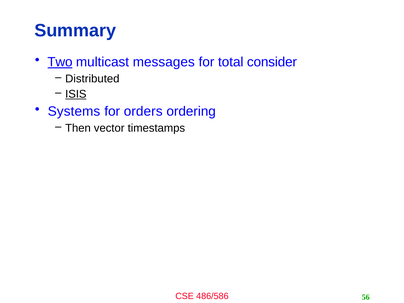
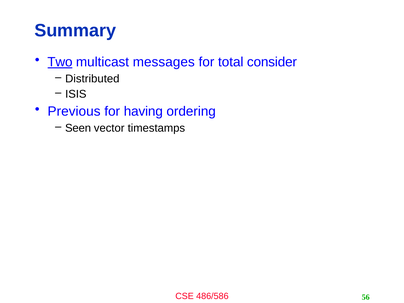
ISIS underline: present -> none (76, 94)
Systems: Systems -> Previous (74, 112)
orders: orders -> having (143, 112)
Then: Then -> Seen (78, 128)
